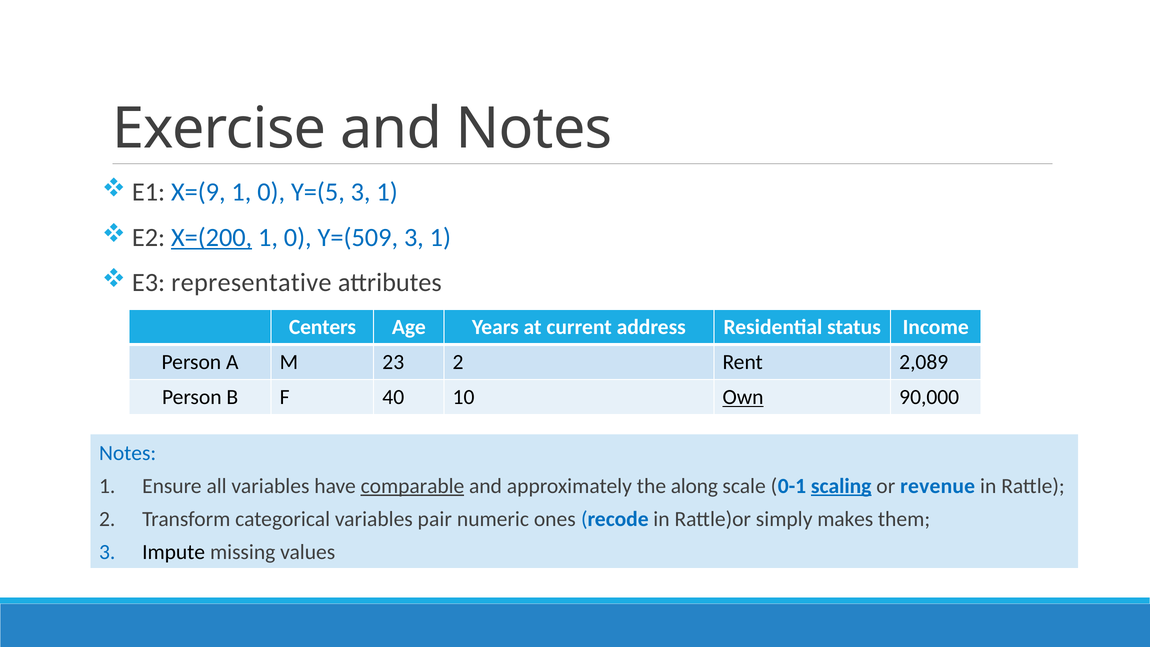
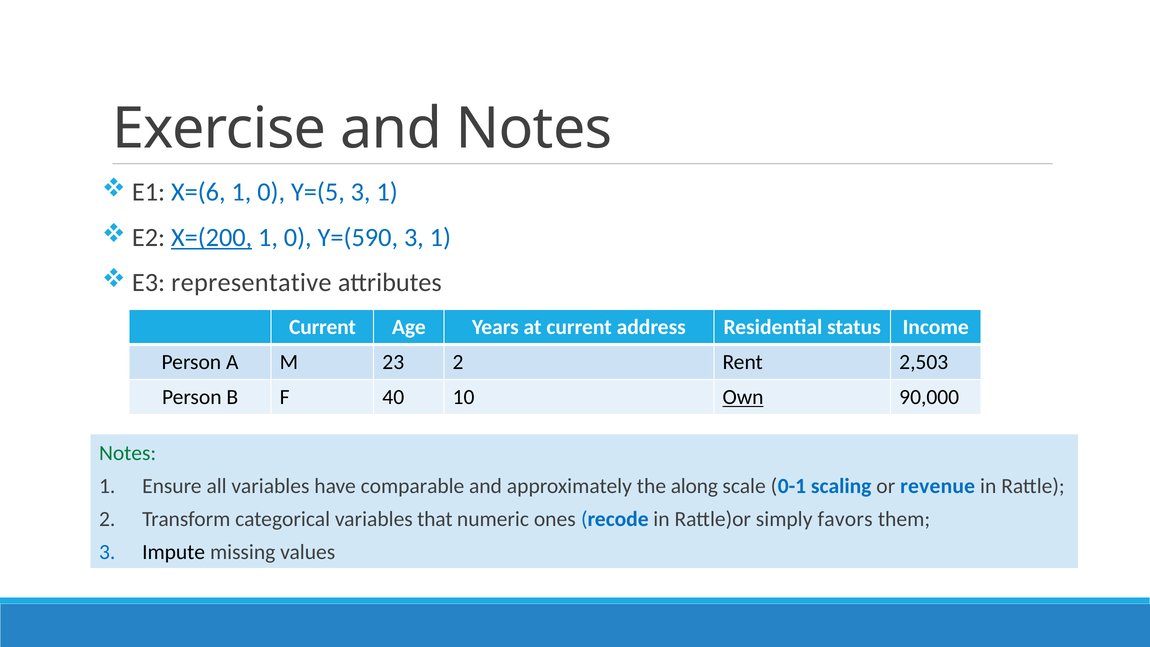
X=(9: X=(9 -> X=(6 (198, 192)
Y=(509: Y=(509 -> Y=(590 (358, 237)
Centers: Centers -> Current (323, 327)
2,089: 2,089 -> 2,503 (924, 362)
Notes colour: blue -> green (128, 453)
comparable underline: present -> none (412, 486)
scaling underline: present -> none (841, 486)
pair: pair -> that (435, 519)
makes: makes -> favors (845, 519)
